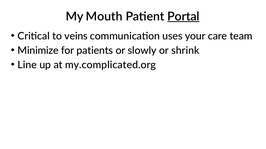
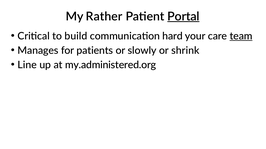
Mouth: Mouth -> Rather (104, 16)
veins: veins -> build (76, 36)
uses: uses -> hard (172, 36)
team underline: none -> present (241, 36)
Minimize: Minimize -> Manages (38, 51)
my.complicated.org: my.complicated.org -> my.administered.org (111, 65)
